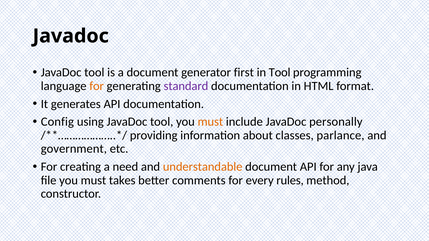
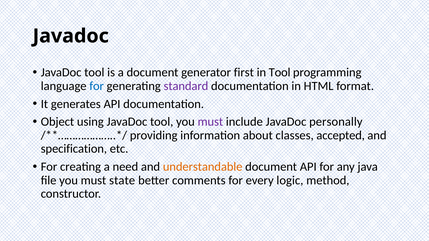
for colour: orange -> blue (97, 86)
Config: Config -> Object (57, 122)
must colour: orange -> purple (210, 122)
parlance: parlance -> accepted (341, 136)
government: government -> specification (74, 149)
takes: takes -> state (122, 181)
rules: rules -> logic (290, 181)
